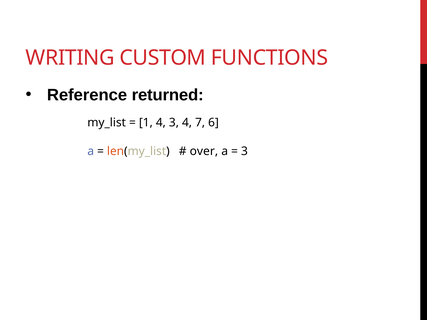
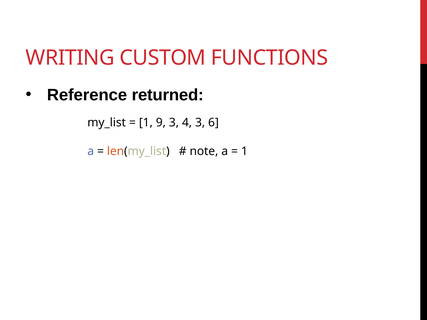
1 4: 4 -> 9 (161, 123)
4 7: 7 -> 3 (200, 123)
over: over -> note (204, 151)
3: 3 -> 1 (244, 151)
